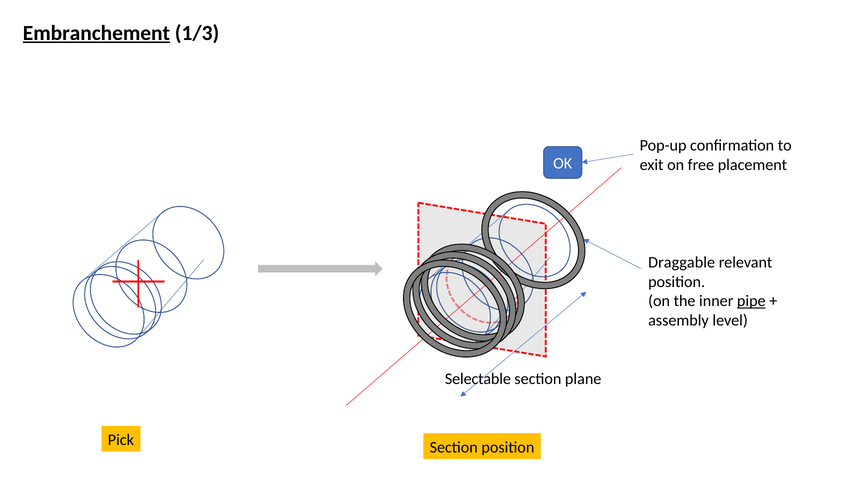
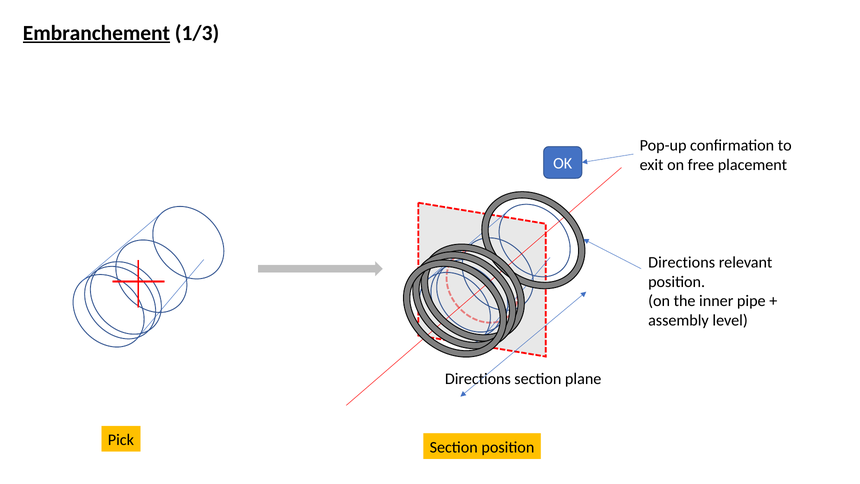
Draggable: Draggable -> Directions (682, 262)
pipe underline: present -> none (751, 301)
Selectable: Selectable -> Directions (478, 379)
